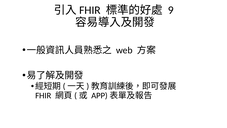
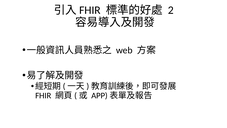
9: 9 -> 2 (171, 10)
